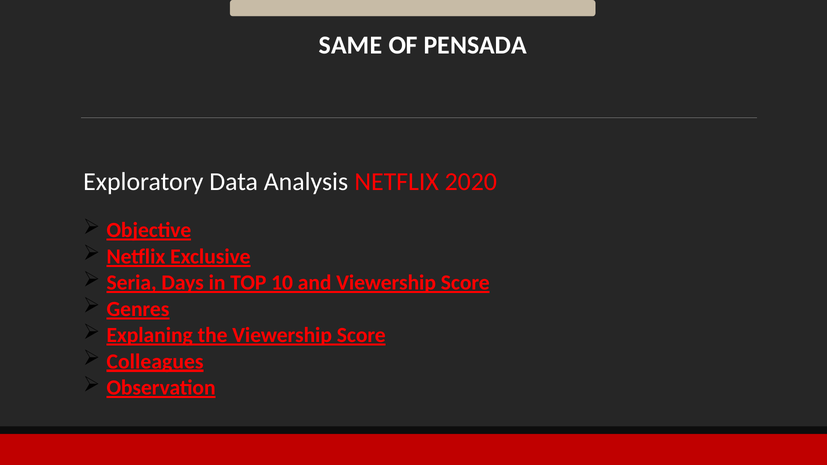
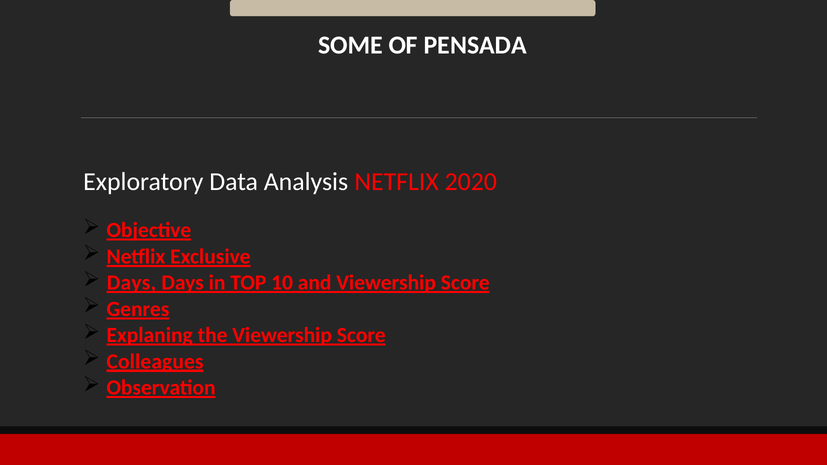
SAME: SAME -> SOME (351, 45)
Seria: Seria -> Days (131, 283)
